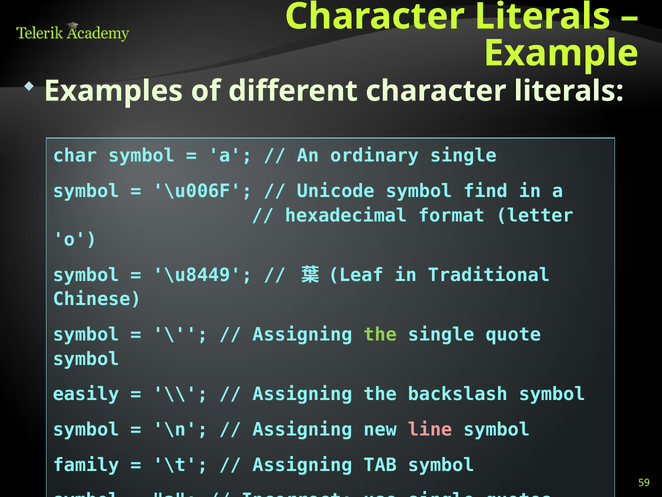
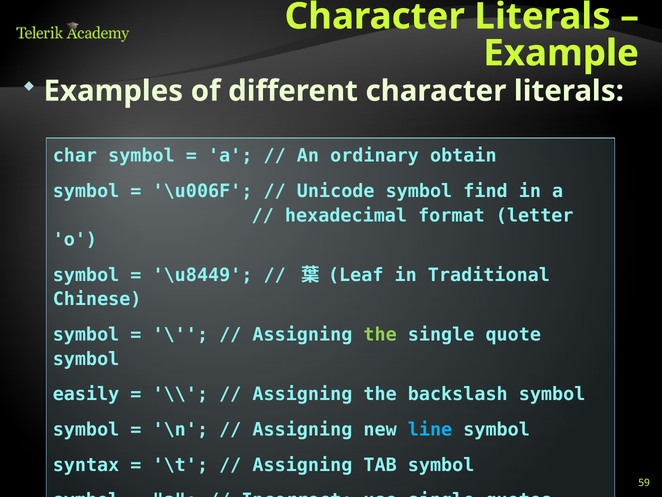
ordinary single: single -> obtain (463, 156)
line colour: pink -> light blue (430, 429)
family: family -> syntax (86, 464)
